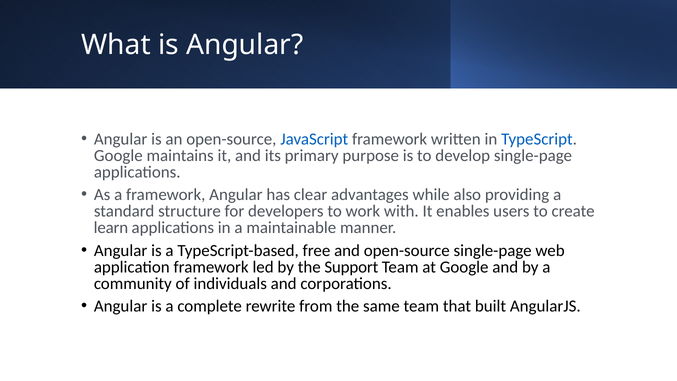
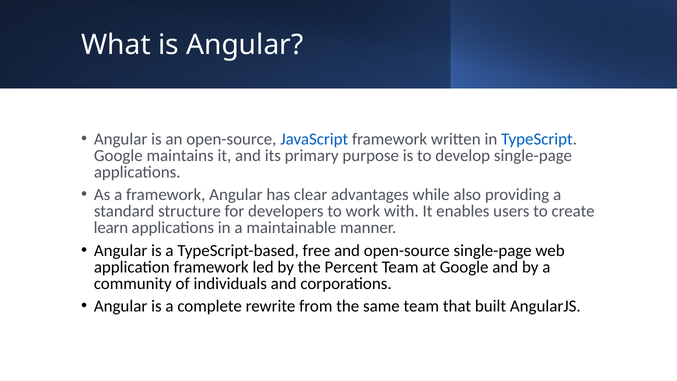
Support: Support -> Percent (351, 267)
